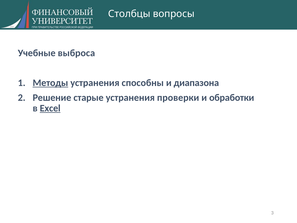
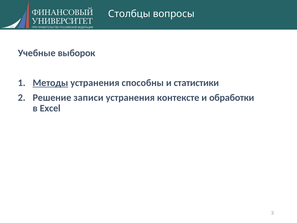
выброса: выброса -> выборок (76, 53)
диапазона: диапазона -> статистики (196, 83)
старые: старые -> записи (88, 97)
проверки: проверки -> контексте (178, 97)
Excel underline: present -> none (50, 108)
